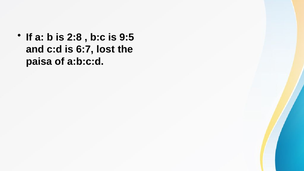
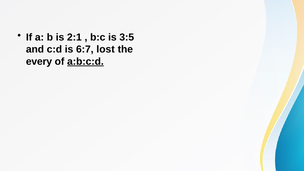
2:8: 2:8 -> 2:1 (74, 37)
9:5: 9:5 -> 3:5 (127, 37)
paisa: paisa -> every (39, 62)
a:b:c:d underline: none -> present (85, 62)
